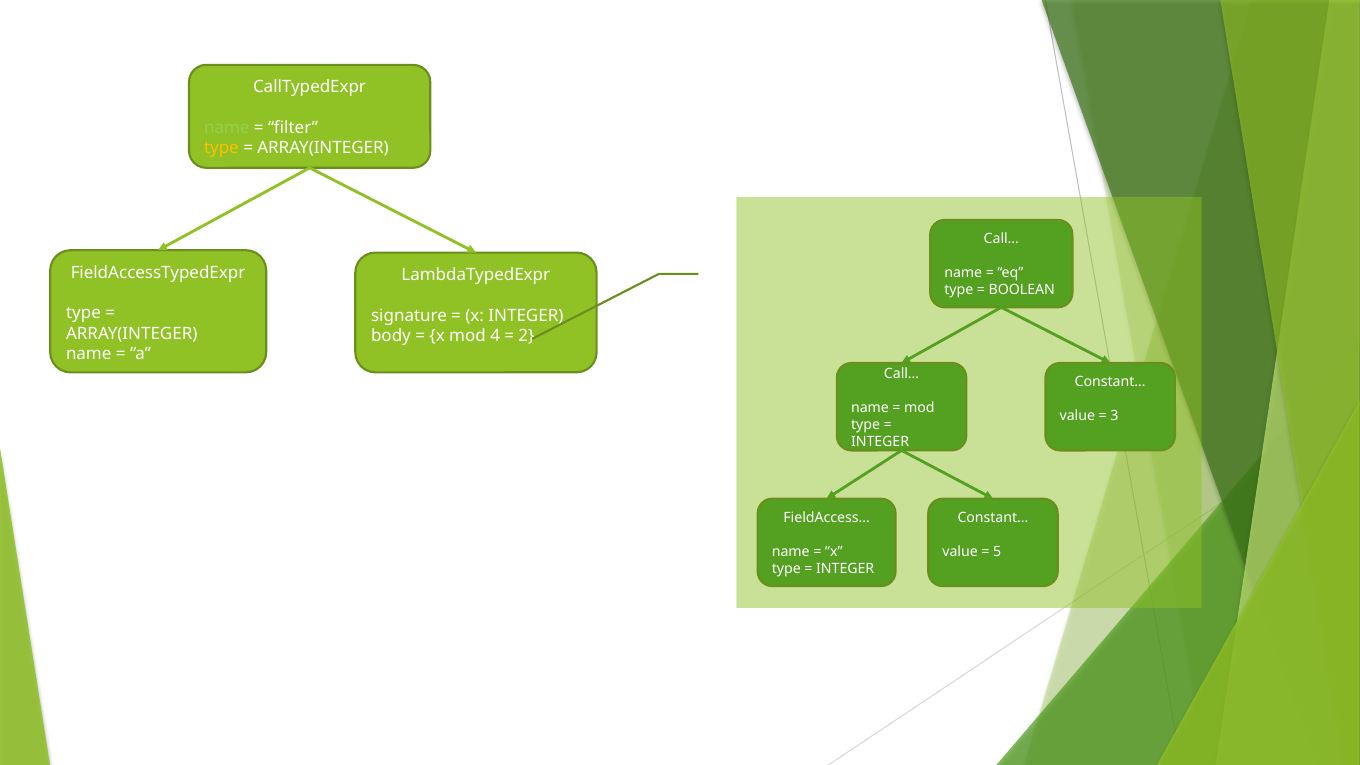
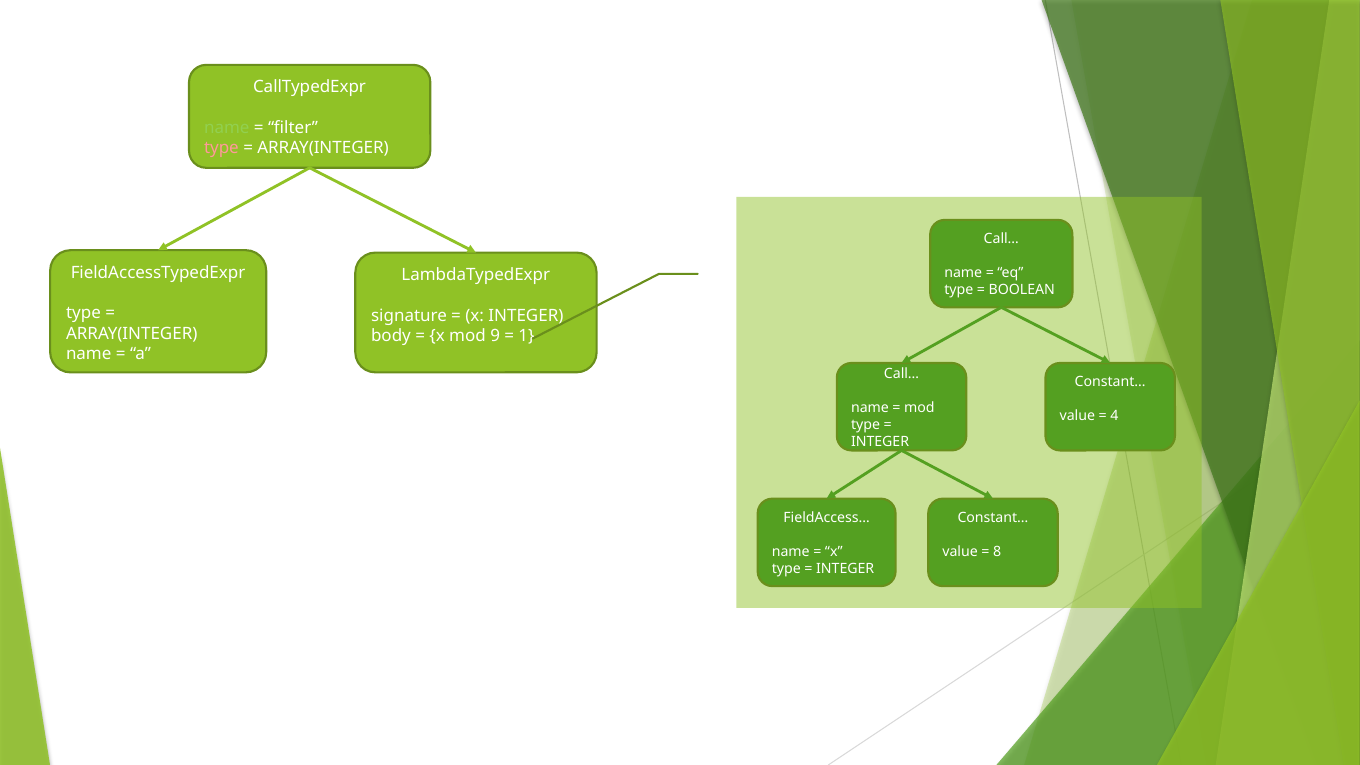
type colour: yellow -> pink (221, 148)
4: 4 -> 9 (495, 336)
2: 2 -> 1 (527, 336)
3: 3 -> 4 (1114, 416)
5: 5 -> 8 (997, 551)
